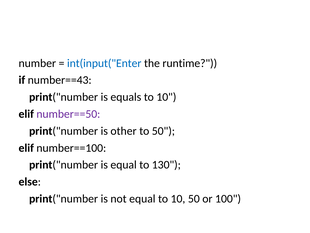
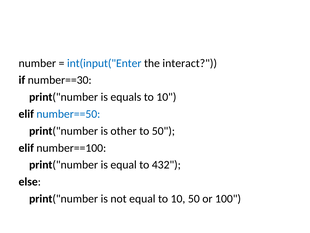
runtime: runtime -> interact (190, 63)
number==43: number==43 -> number==30 (60, 80)
number==50 colour: purple -> blue (68, 114)
130: 130 -> 432 (166, 165)
